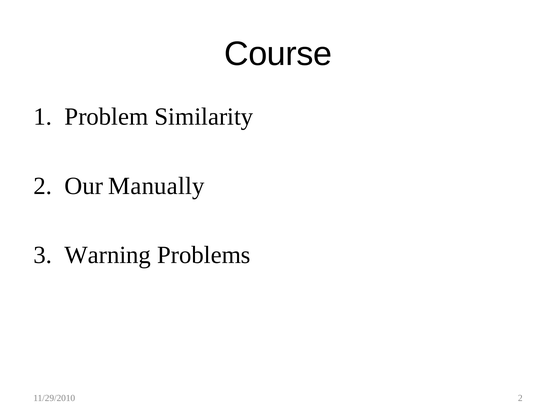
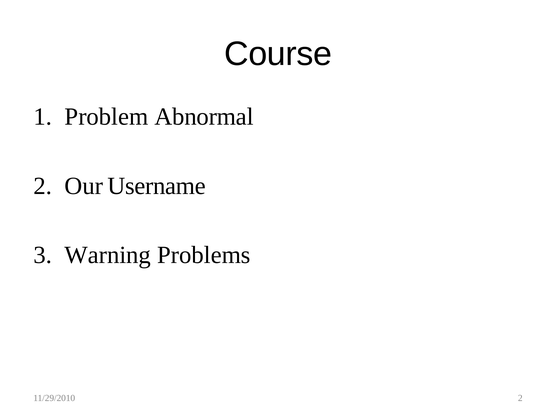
Similarity: Similarity -> Abnormal (204, 117)
Manually: Manually -> Username (157, 186)
